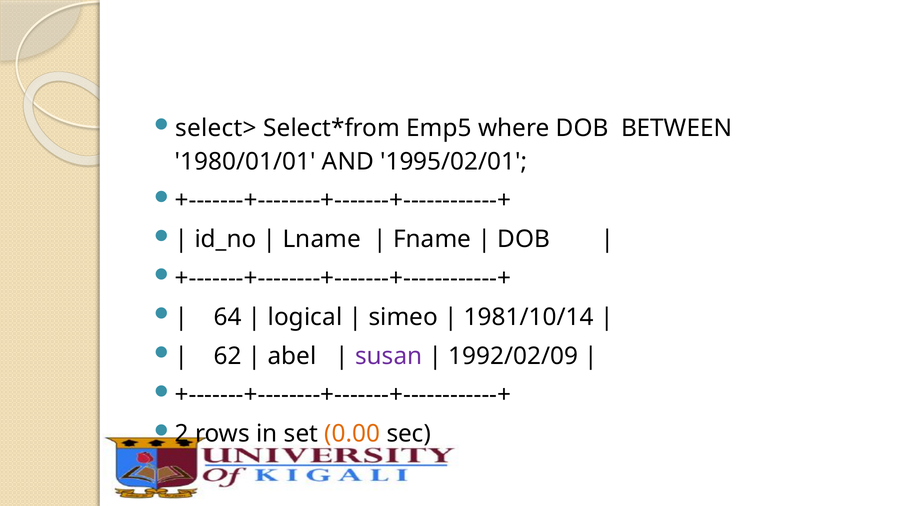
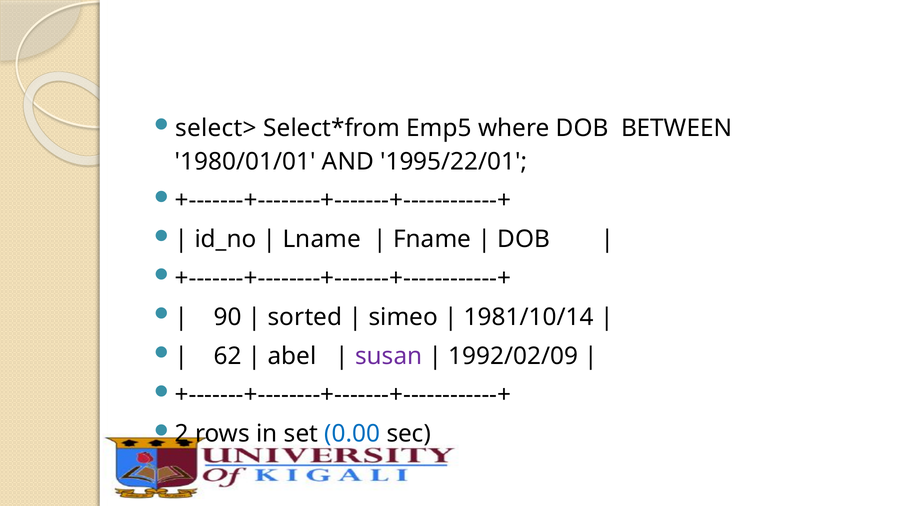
1995/02/01: 1995/02/01 -> 1995/22/01 (454, 162)
64: 64 -> 90 (228, 317)
logical: logical -> sorted (305, 317)
0.00 colour: orange -> blue (352, 434)
